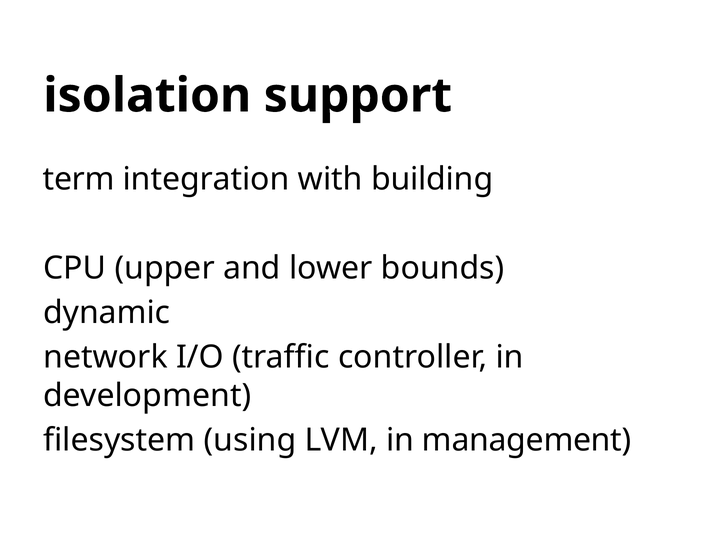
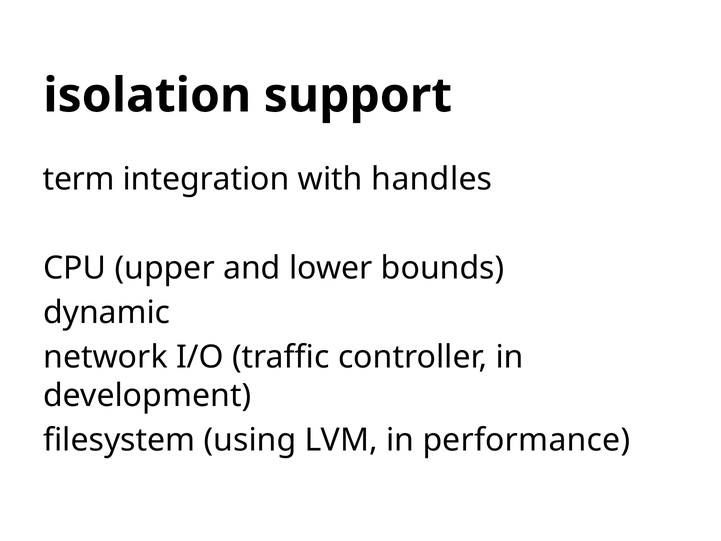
building: building -> handles (432, 179)
management: management -> performance (526, 440)
